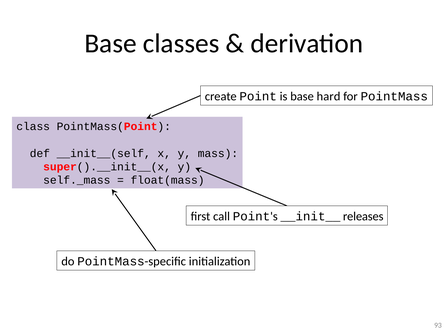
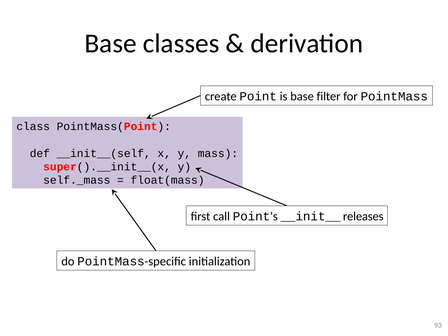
hard: hard -> filter (329, 96)
